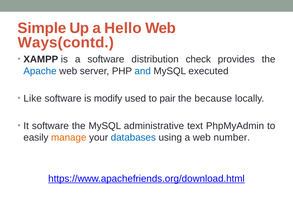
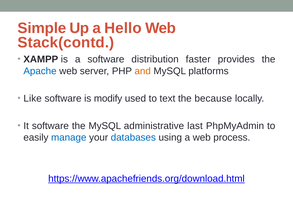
Ways(contd: Ways(contd -> Stack(contd (66, 42)
check: check -> faster (198, 59)
and colour: blue -> orange (143, 71)
executed: executed -> platforms (208, 71)
pair: pair -> text (167, 98)
text: text -> last (195, 126)
manage colour: orange -> blue (69, 137)
number: number -> process (232, 137)
